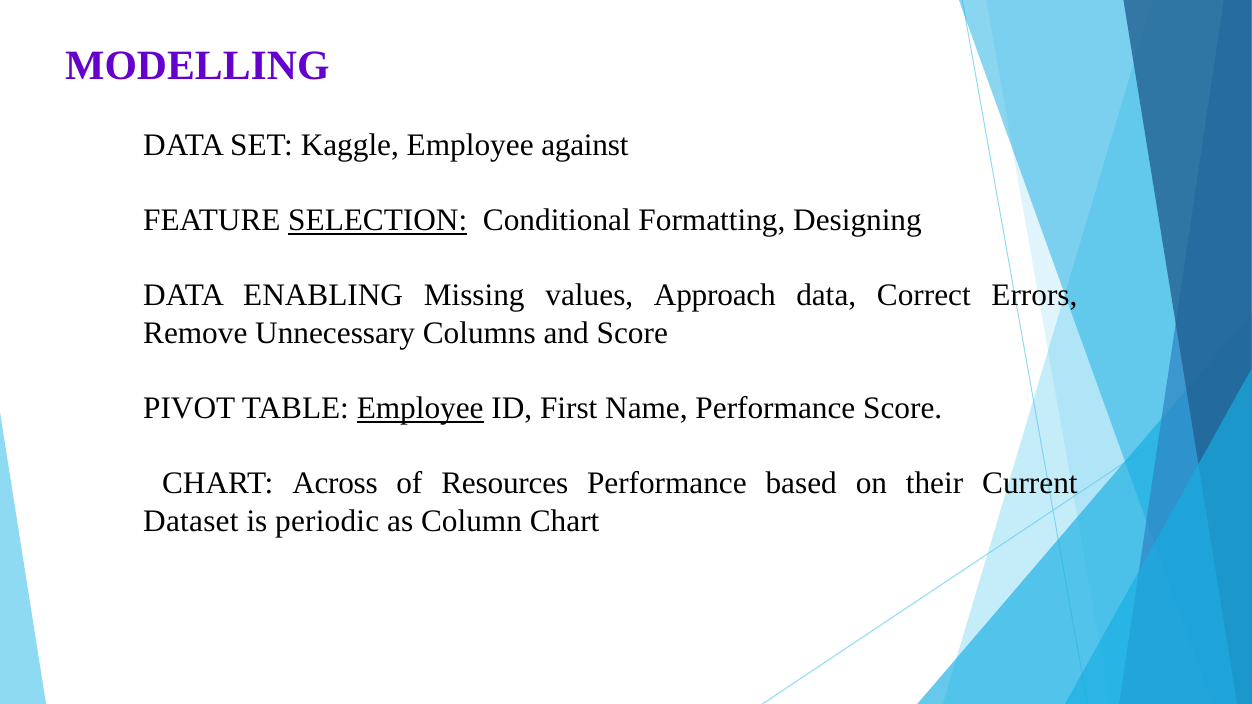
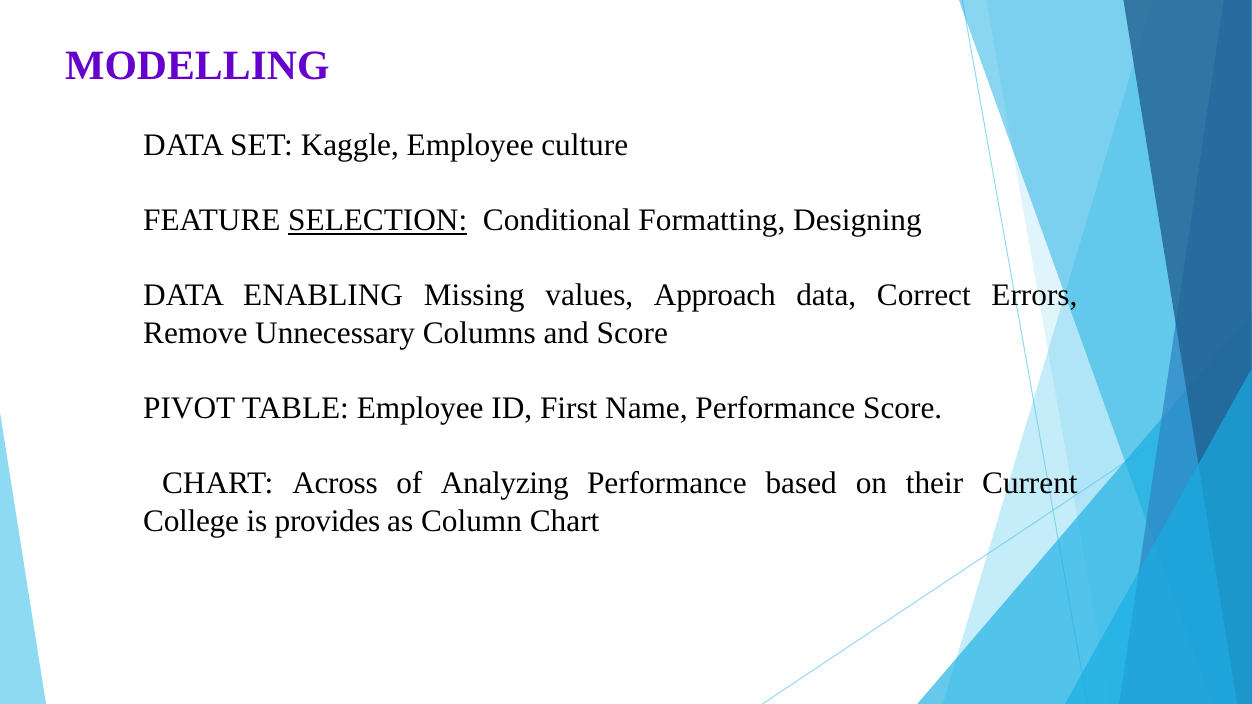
against: against -> culture (585, 145)
Employee underline: present -> none (420, 408)
Resources: Resources -> Analyzing (505, 483)
Dataset: Dataset -> College (191, 521)
periodic: periodic -> provides (327, 521)
